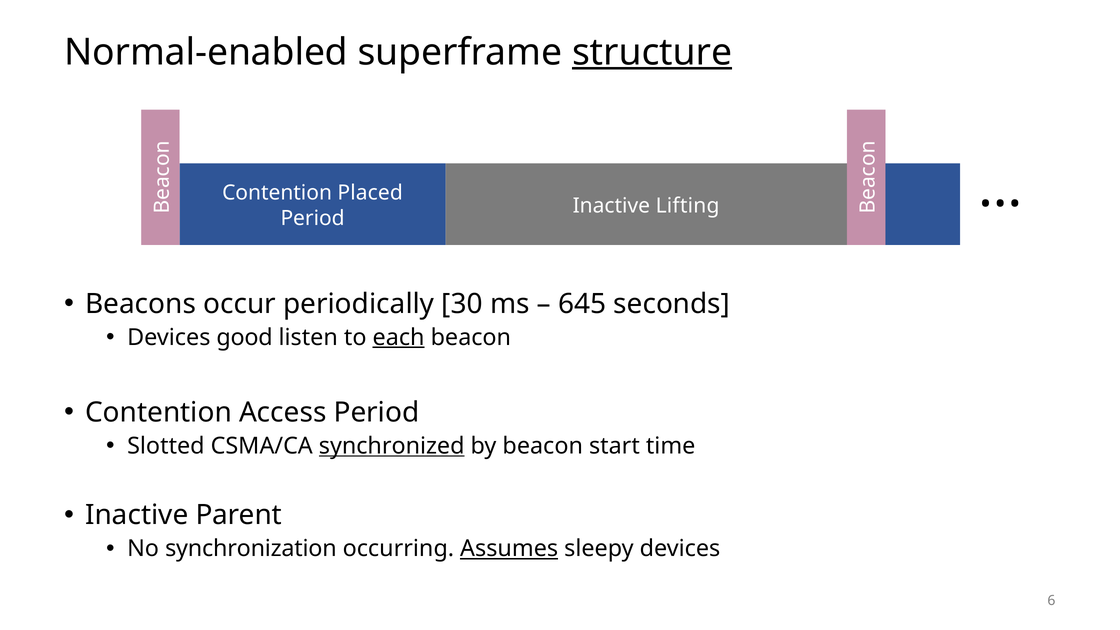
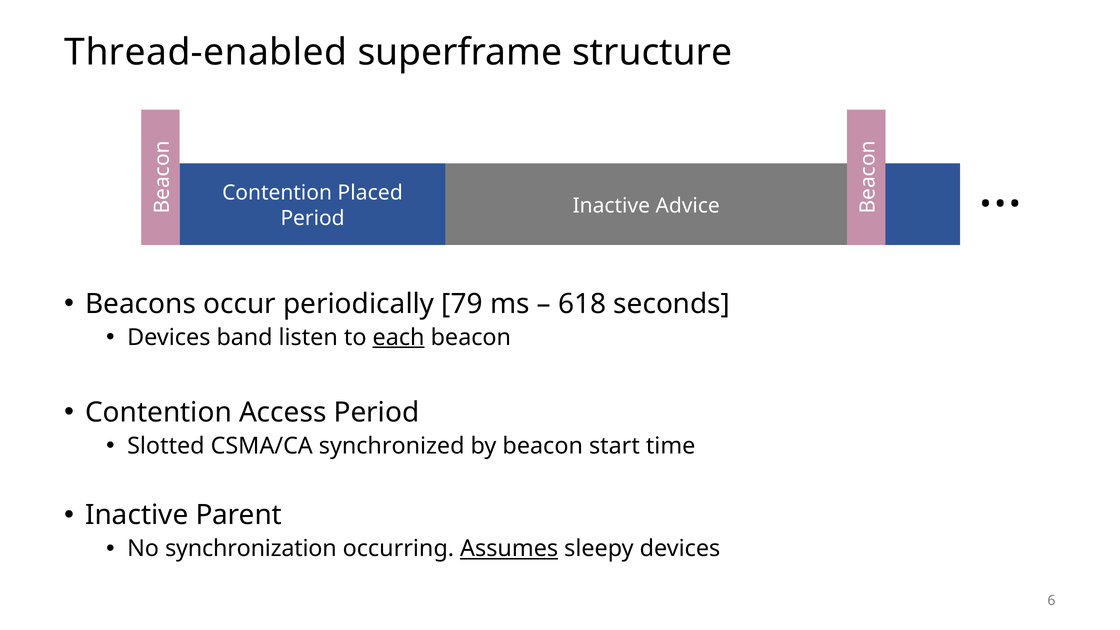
Normal-enabled: Normal-enabled -> Thread-enabled (206, 52)
structure underline: present -> none (652, 52)
Lifting: Lifting -> Advice (688, 206)
30: 30 -> 79 (462, 304)
645: 645 -> 618 (582, 304)
good: good -> band (245, 337)
synchronized underline: present -> none (392, 446)
